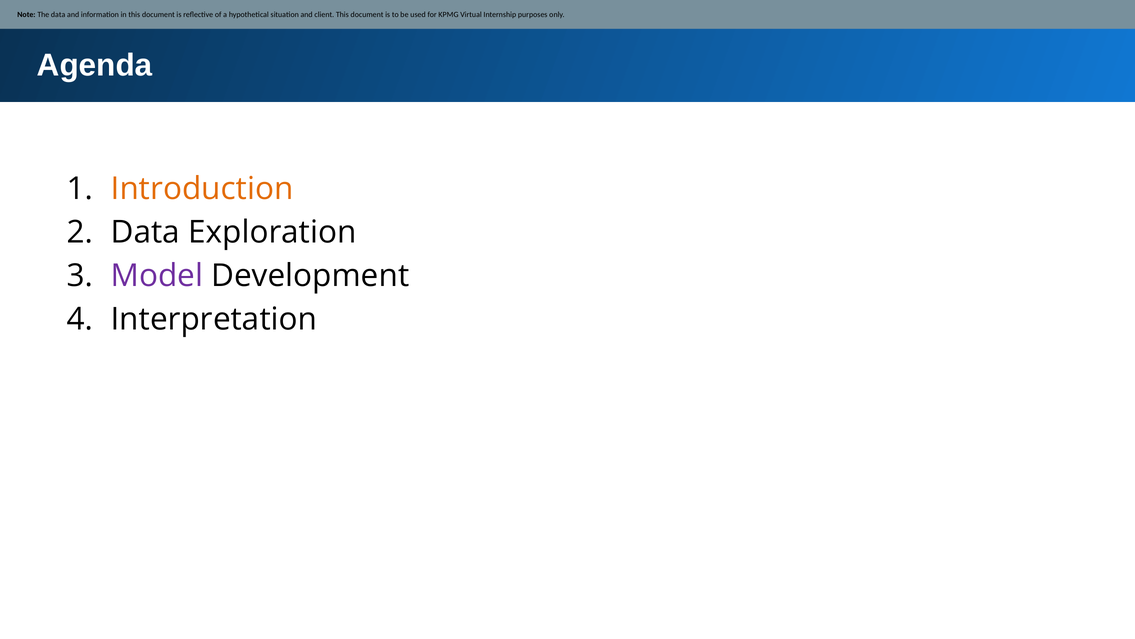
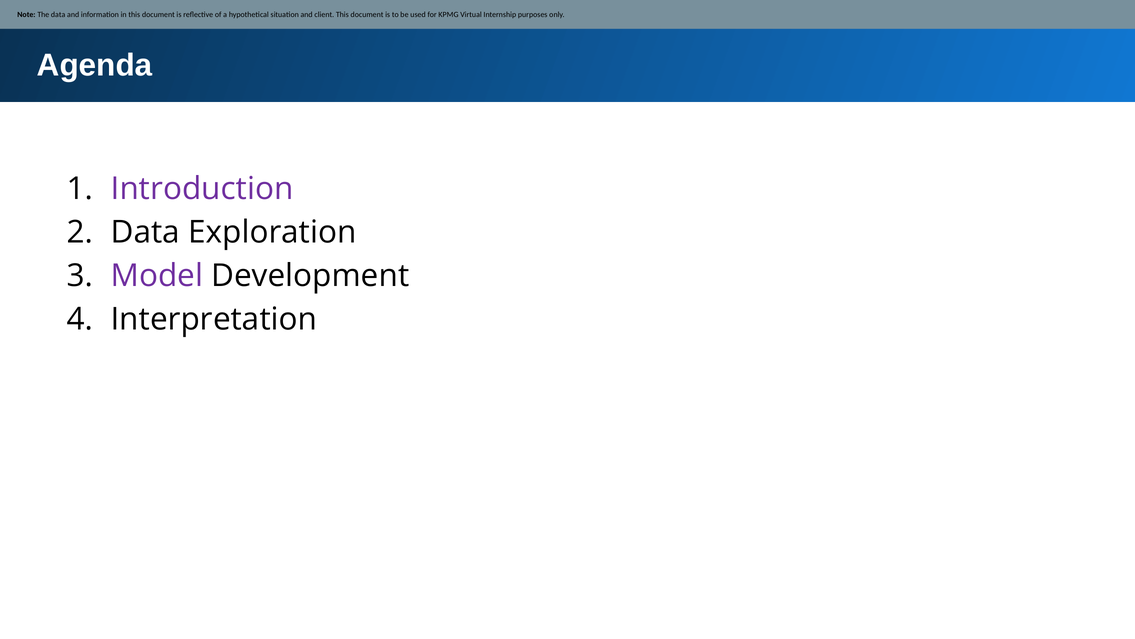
Introduction colour: orange -> purple (202, 188)
